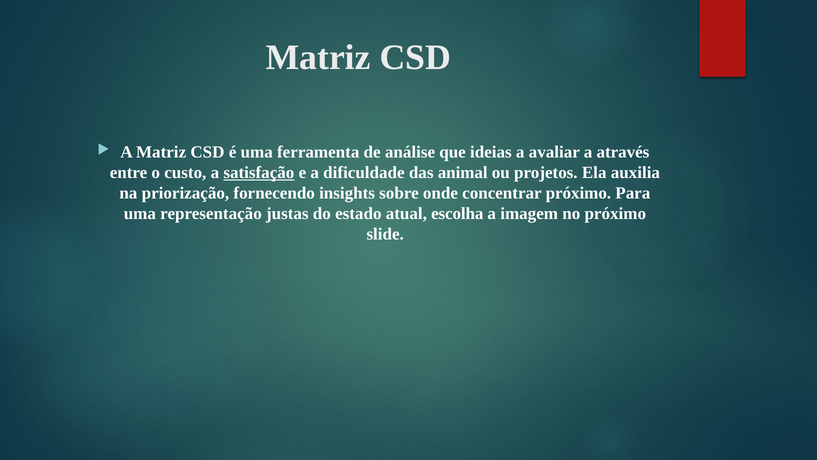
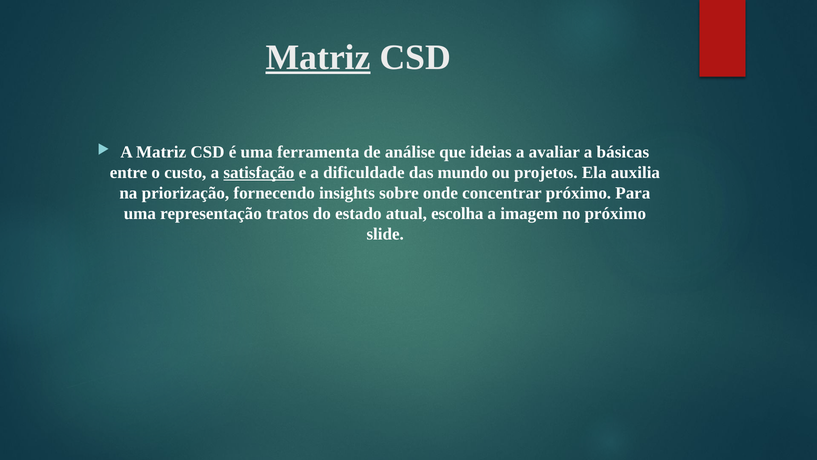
Matriz underline: none -> present (318, 57)
através: através -> básicas (623, 152)
animal: animal -> mundo (463, 172)
justas: justas -> tratos (287, 213)
